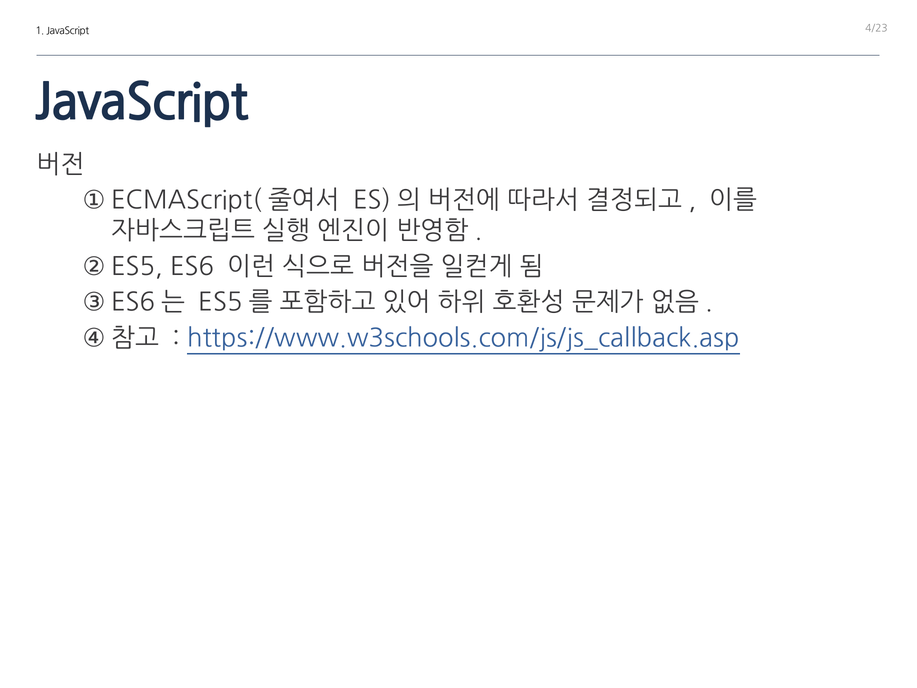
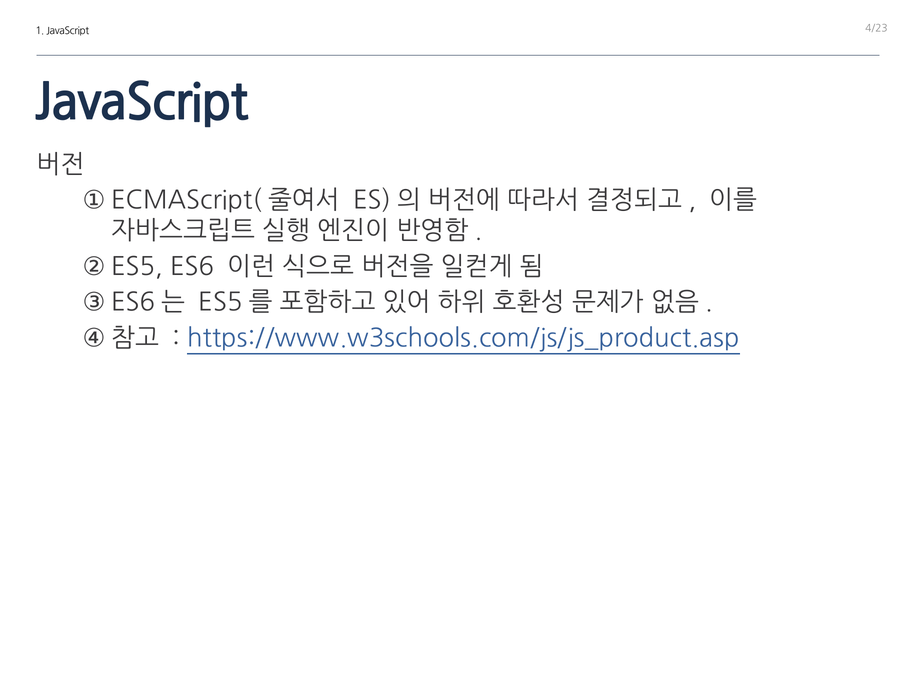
https://www.w3schools.com/js/js_callback.asp: https://www.w3schools.com/js/js_callback.asp -> https://www.w3schools.com/js/js_product.asp (463, 338)
